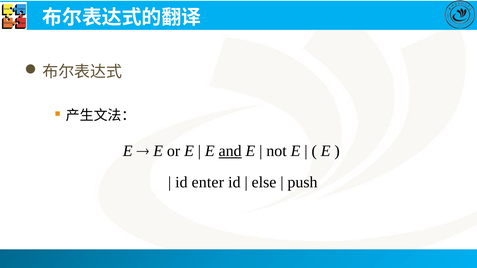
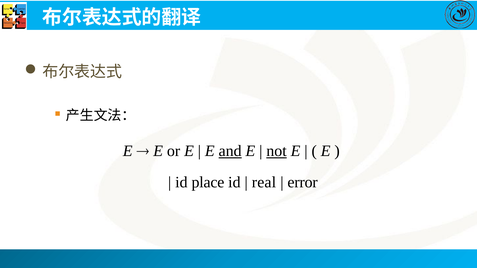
not underline: none -> present (277, 151)
enter: enter -> place (208, 183)
else: else -> real (264, 183)
push: push -> error (303, 183)
